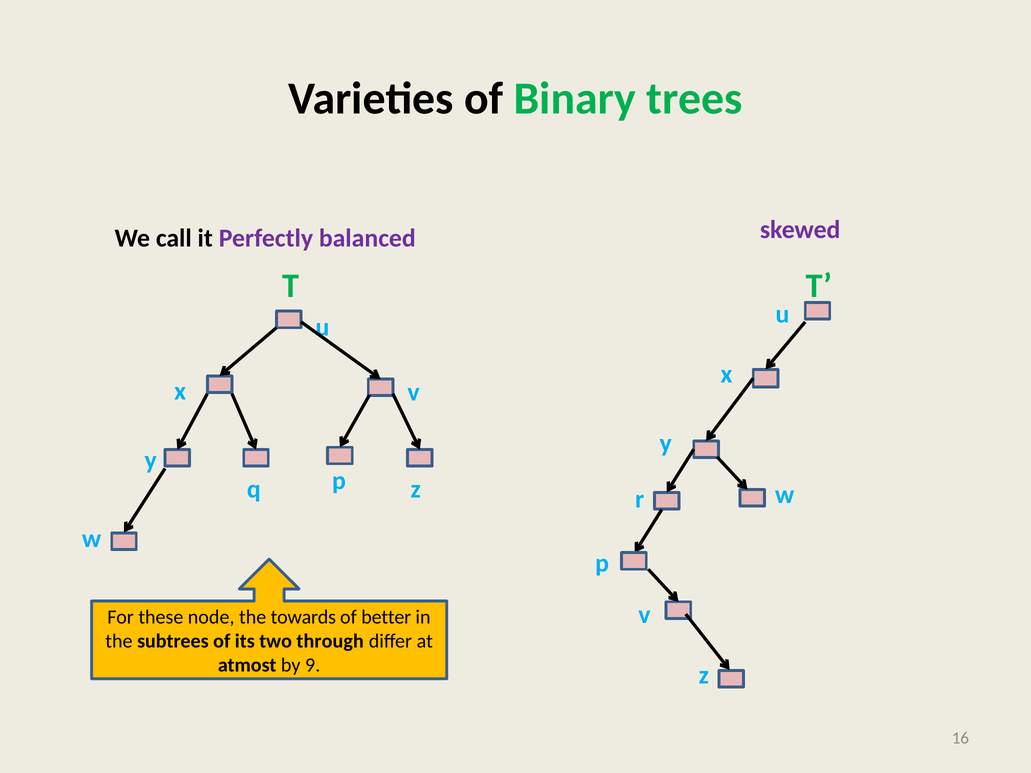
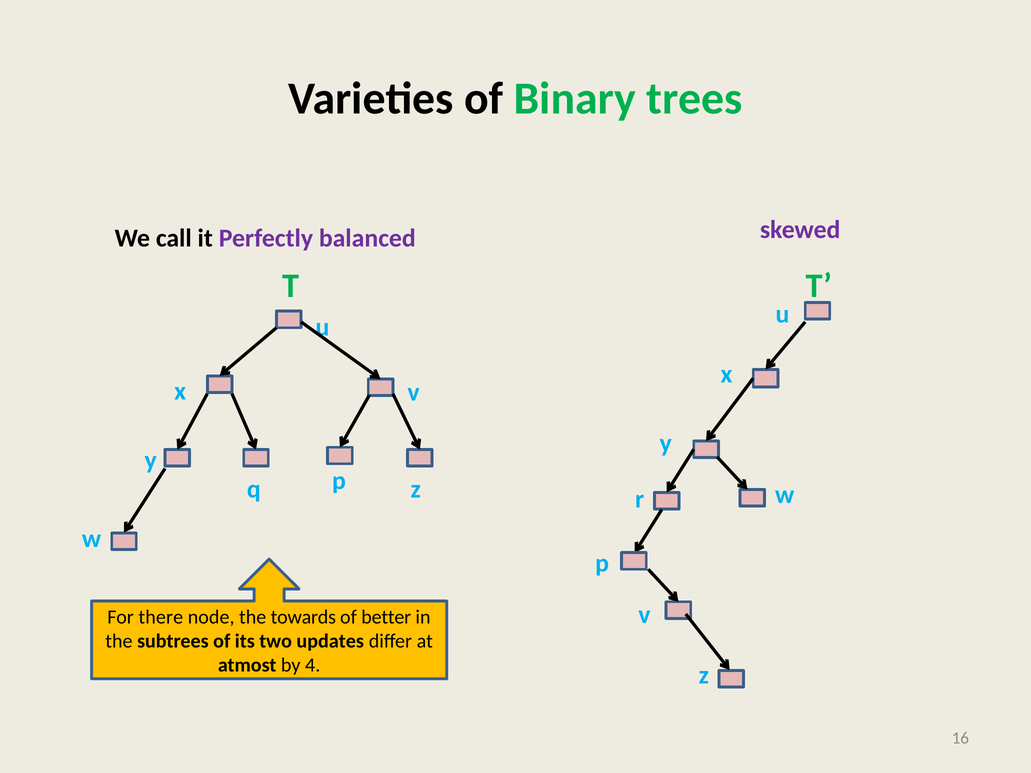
these: these -> there (161, 617)
through: through -> updates (330, 641)
9: 9 -> 4 (313, 666)
